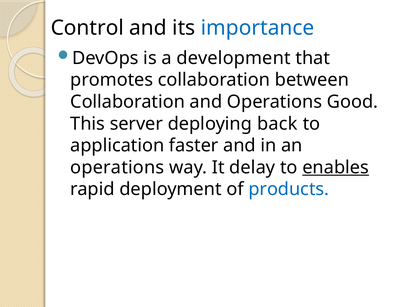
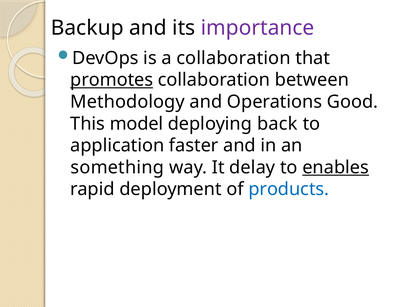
Control: Control -> Backup (87, 28)
importance colour: blue -> purple (258, 28)
a development: development -> collaboration (234, 58)
promotes underline: none -> present (112, 80)
Collaboration: Collaboration -> Methodology (128, 102)
server: server -> model (136, 124)
operations: operations -> something (117, 167)
